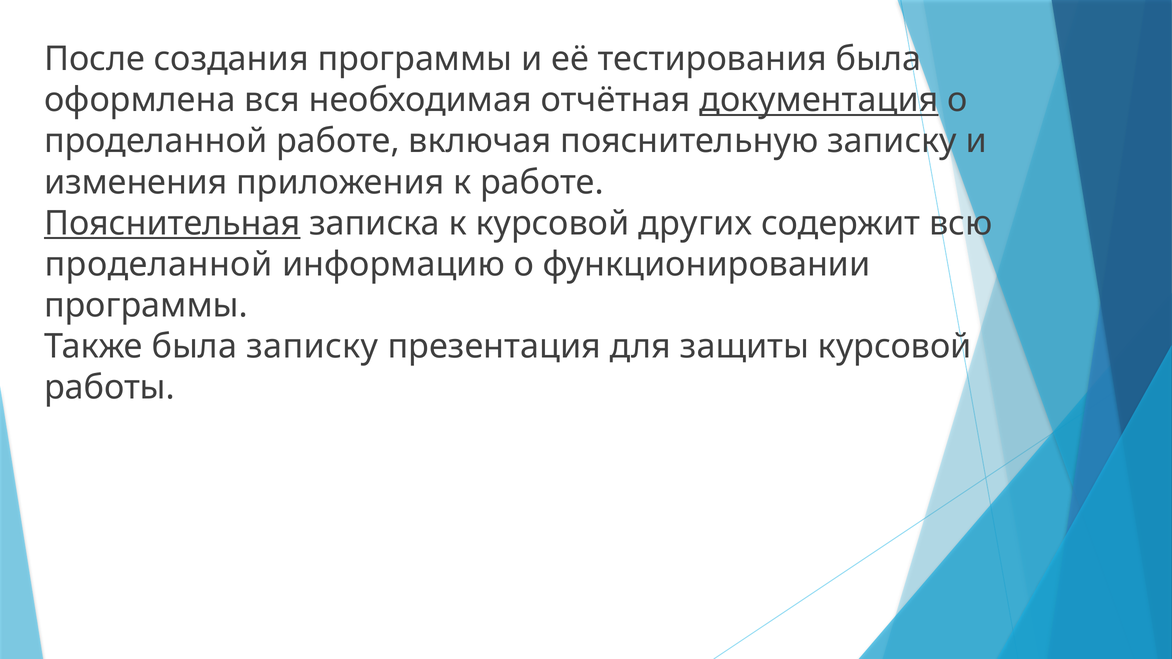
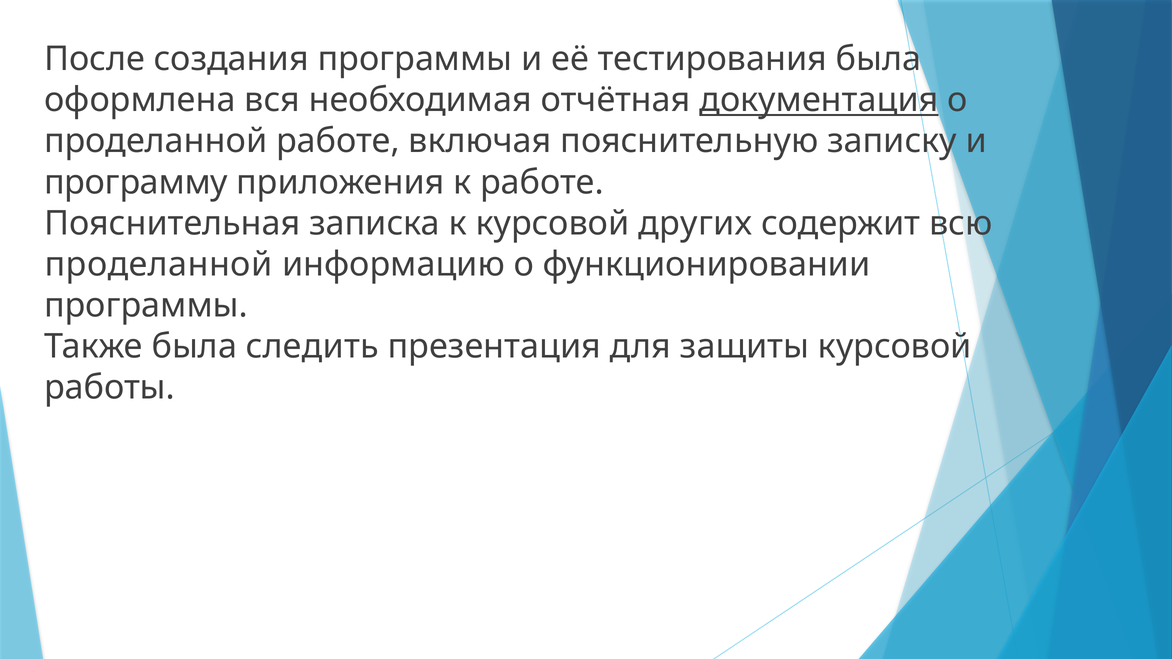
изменения: изменения -> программу (136, 182)
Пояснительная underline: present -> none (172, 223)
была записку: записку -> следить (312, 346)
